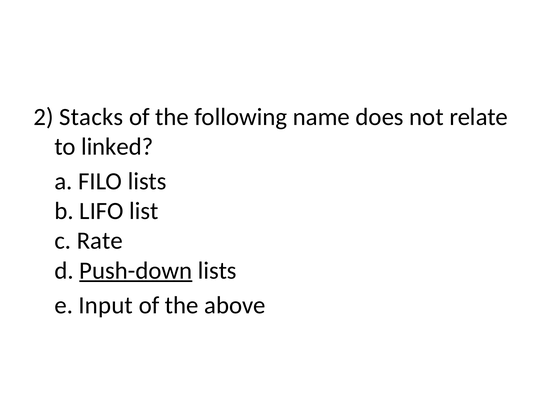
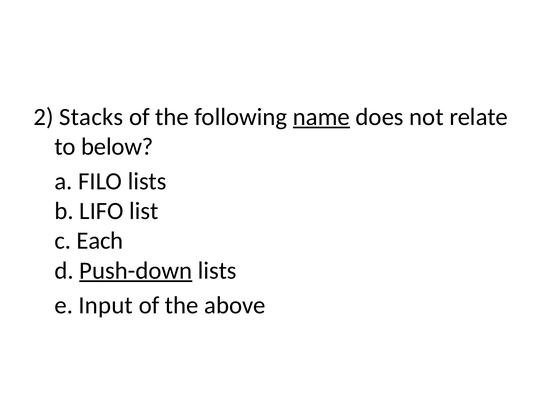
name underline: none -> present (321, 117)
linked: linked -> below (117, 147)
Rate: Rate -> Each (100, 241)
